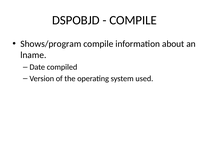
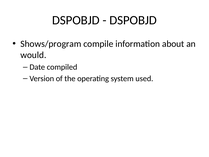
COMPILE: COMPILE -> DSPOBJD (133, 20)
lname: lname -> would (33, 55)
